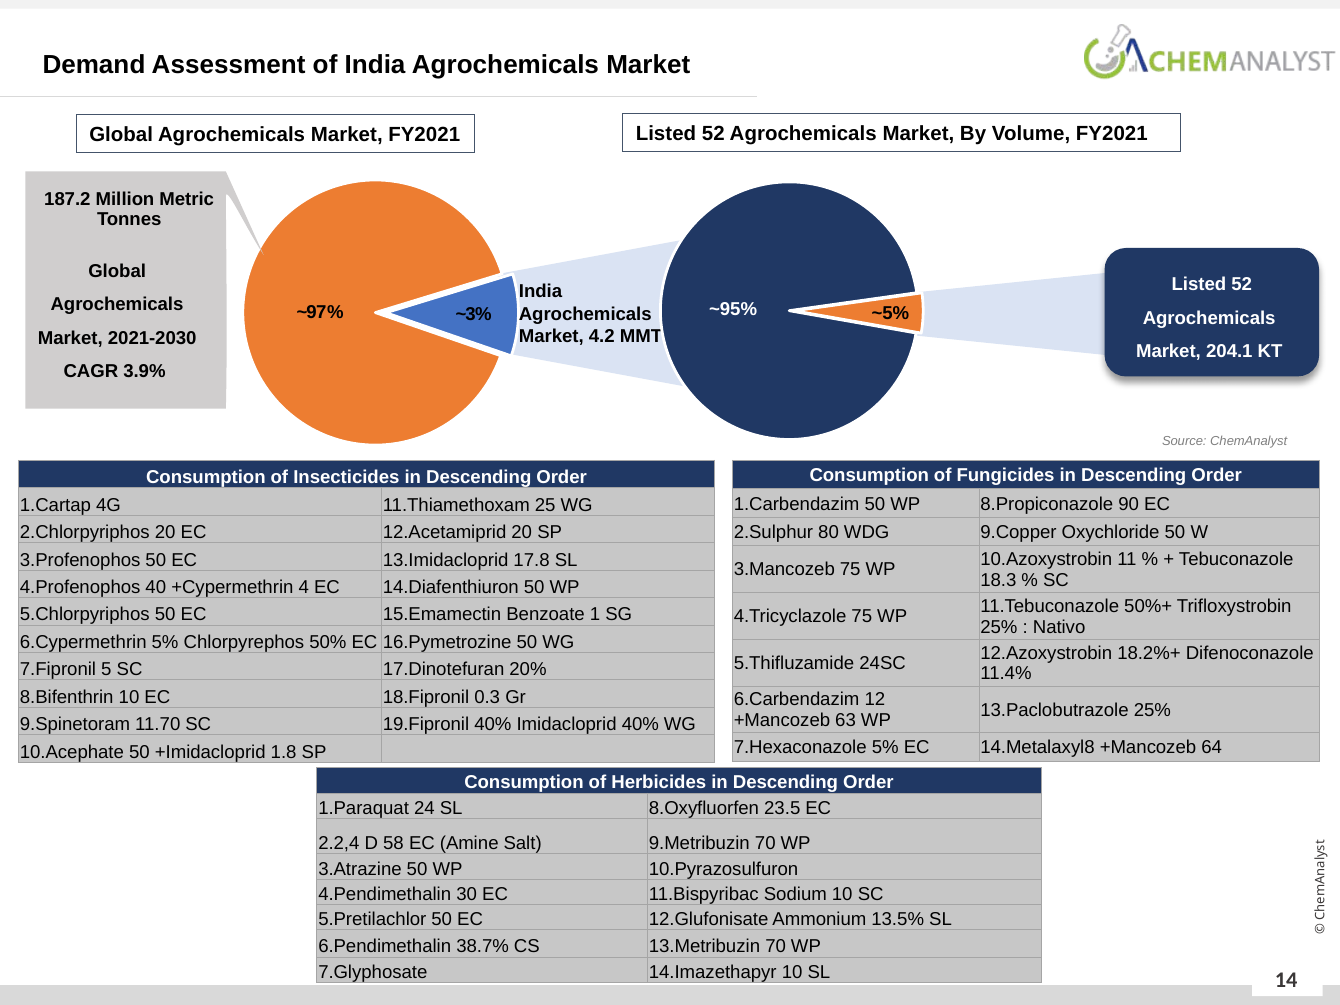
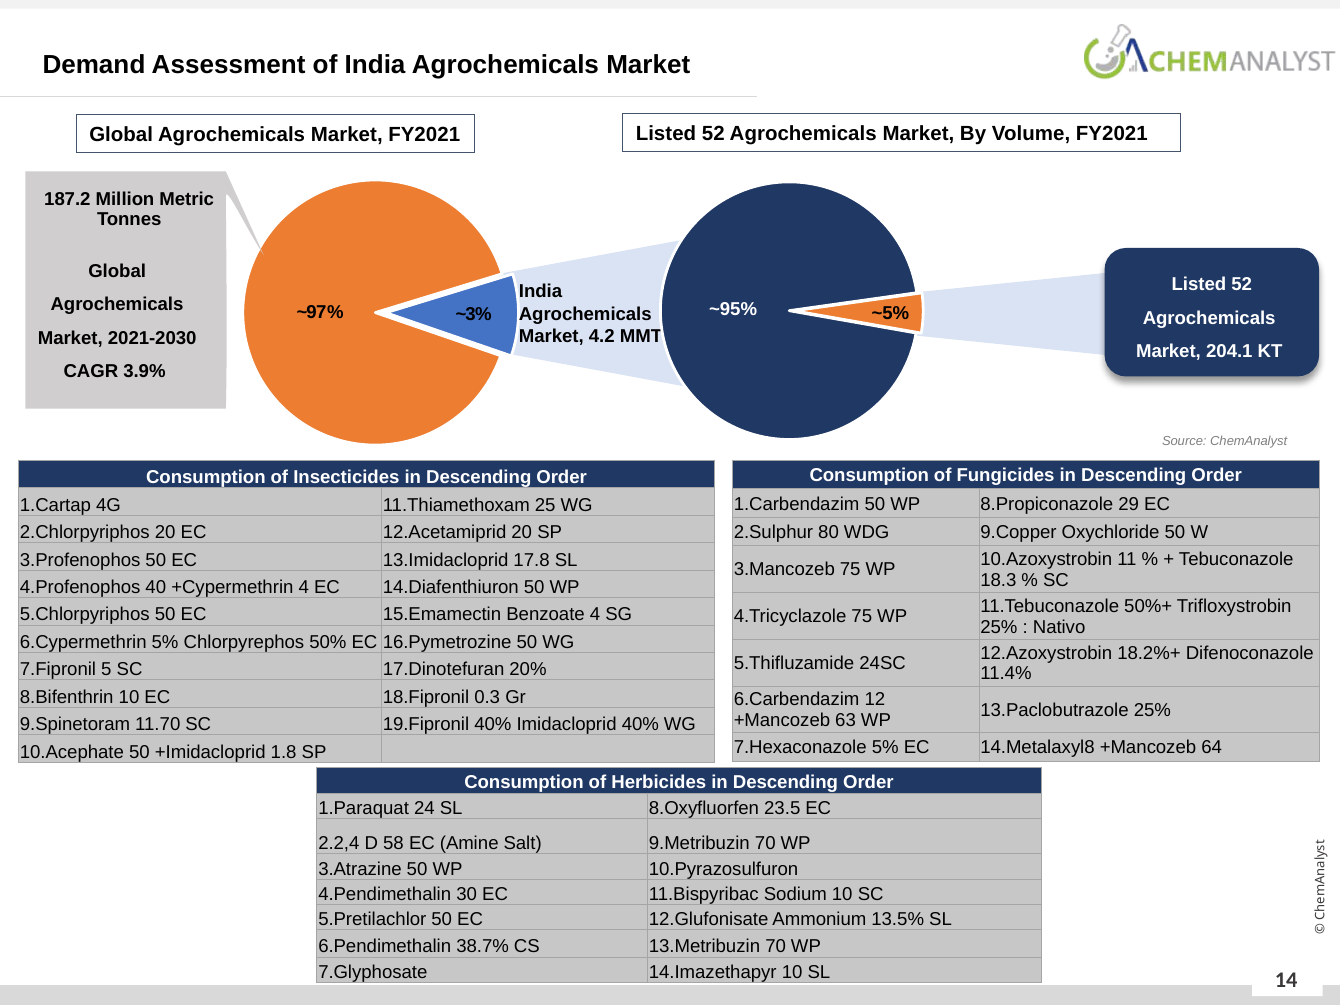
90: 90 -> 29 (1129, 504)
Benzoate 1: 1 -> 4 (595, 615)
